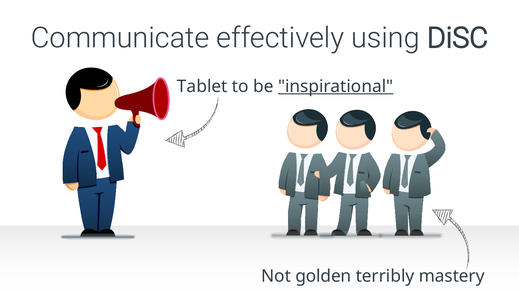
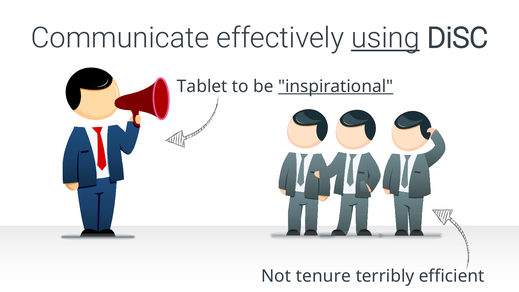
using underline: none -> present (385, 38)
golden: golden -> tenure (323, 276)
mastery: mastery -> efficient (452, 276)
